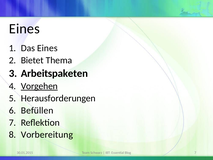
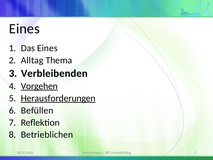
Bietet: Bietet -> Alltag (32, 60)
Arbeitspaketen: Arbeitspaketen -> Verbleibenden (54, 73)
Herausforderungen underline: none -> present (58, 98)
Vorbereitung: Vorbereitung -> Betrieblichen (47, 134)
